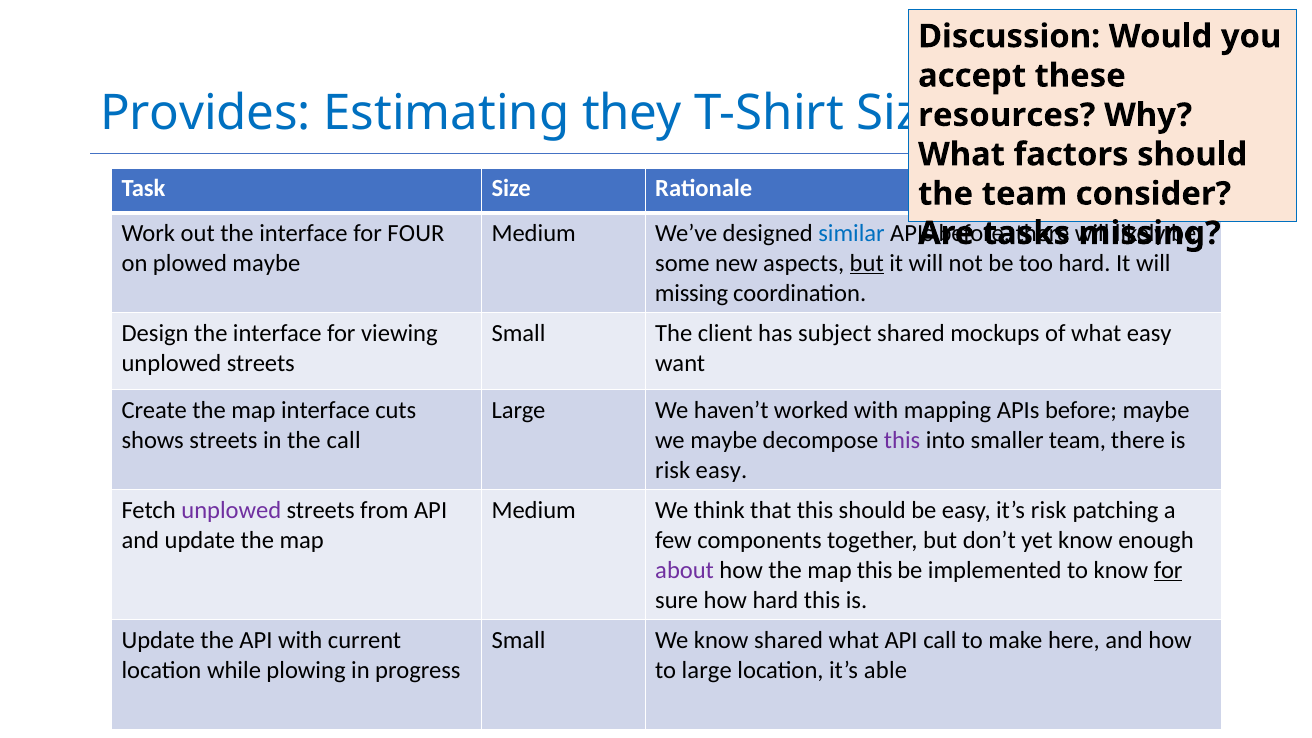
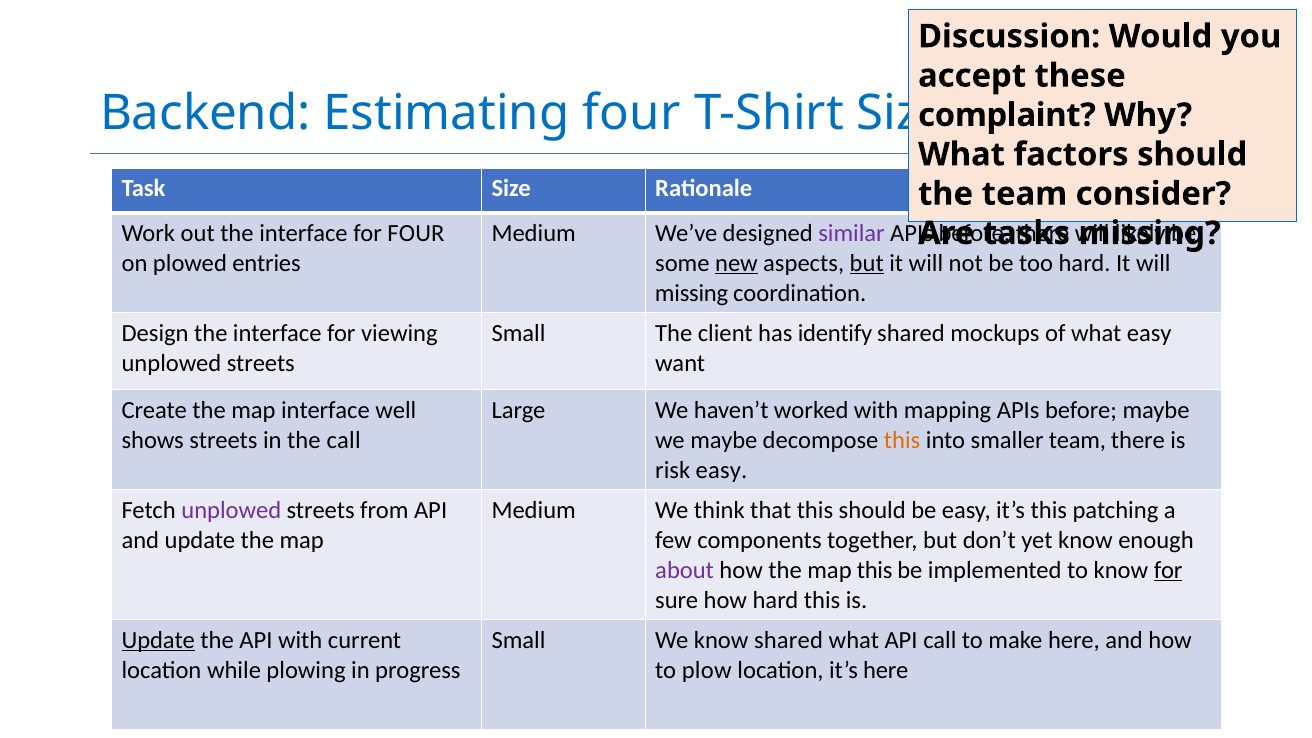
Provides: Provides -> Backend (205, 113)
Estimating they: they -> four (632, 113)
resources: resources -> complaint (1007, 115)
similar colour: blue -> purple (852, 233)
plowed maybe: maybe -> entries (267, 263)
new underline: none -> present (736, 263)
subject: subject -> identify (835, 333)
cuts: cuts -> well (396, 410)
this colour: purple -> orange (902, 440)
it’s risk: risk -> this (1049, 510)
Update underline: none -> present (158, 640)
to large: large -> plow (707, 670)
it’s able: able -> here (886, 670)
